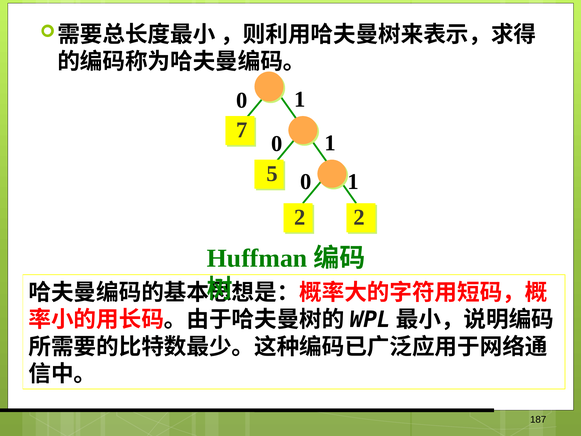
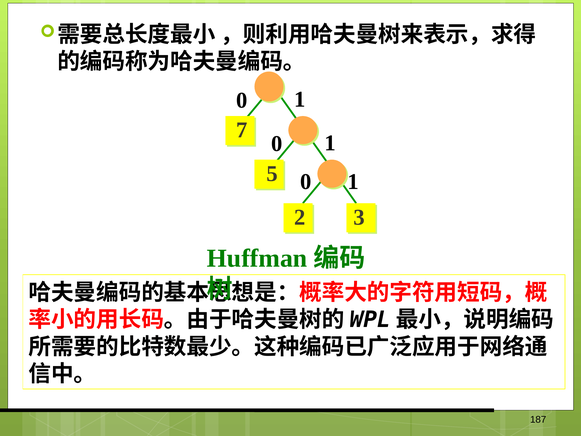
2 2: 2 -> 3 (359, 217)
